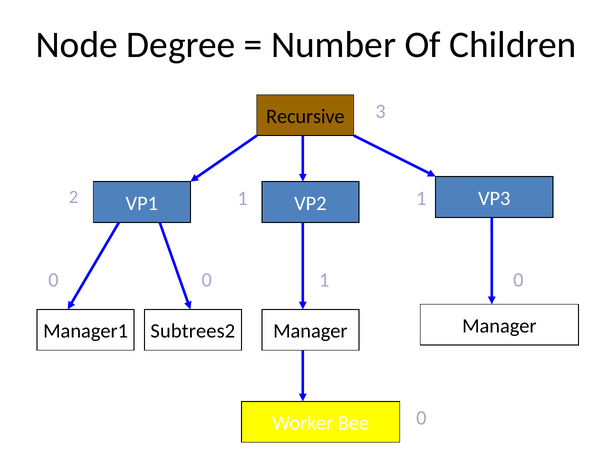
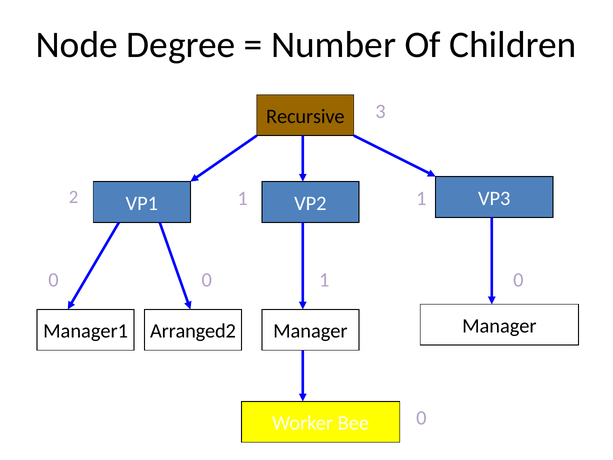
Subtrees2: Subtrees2 -> Arranged2 (193, 331)
